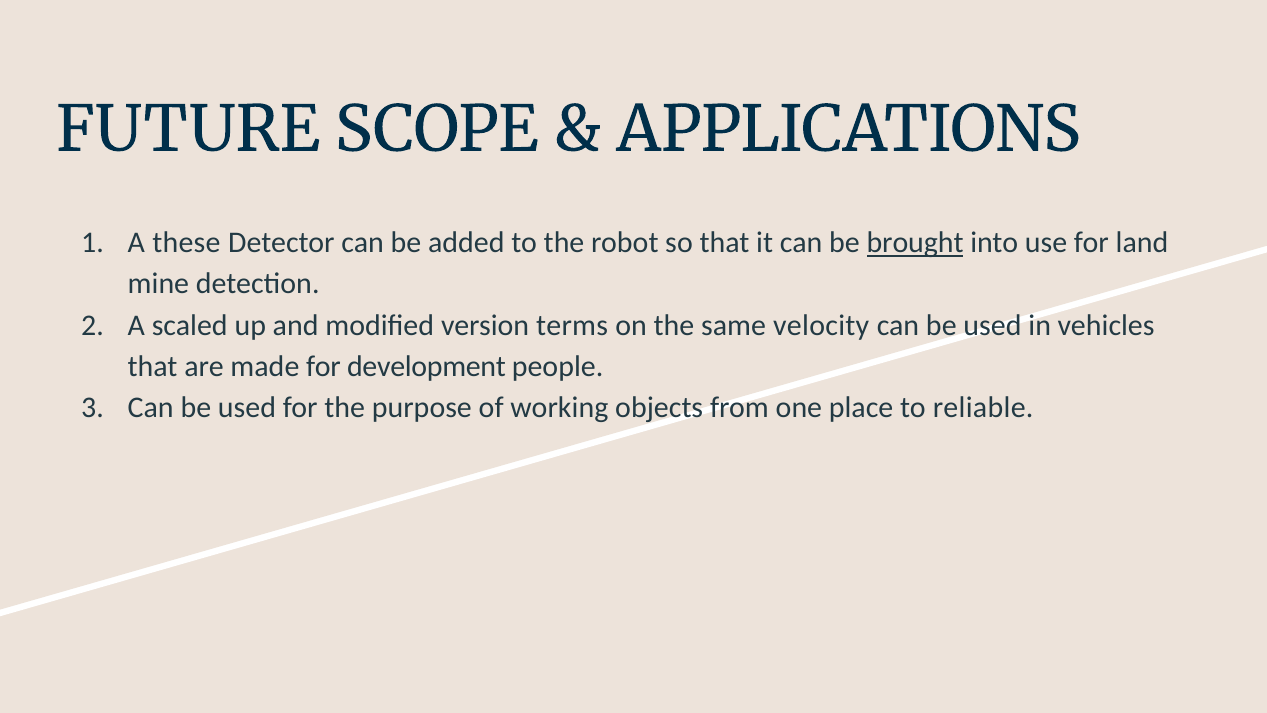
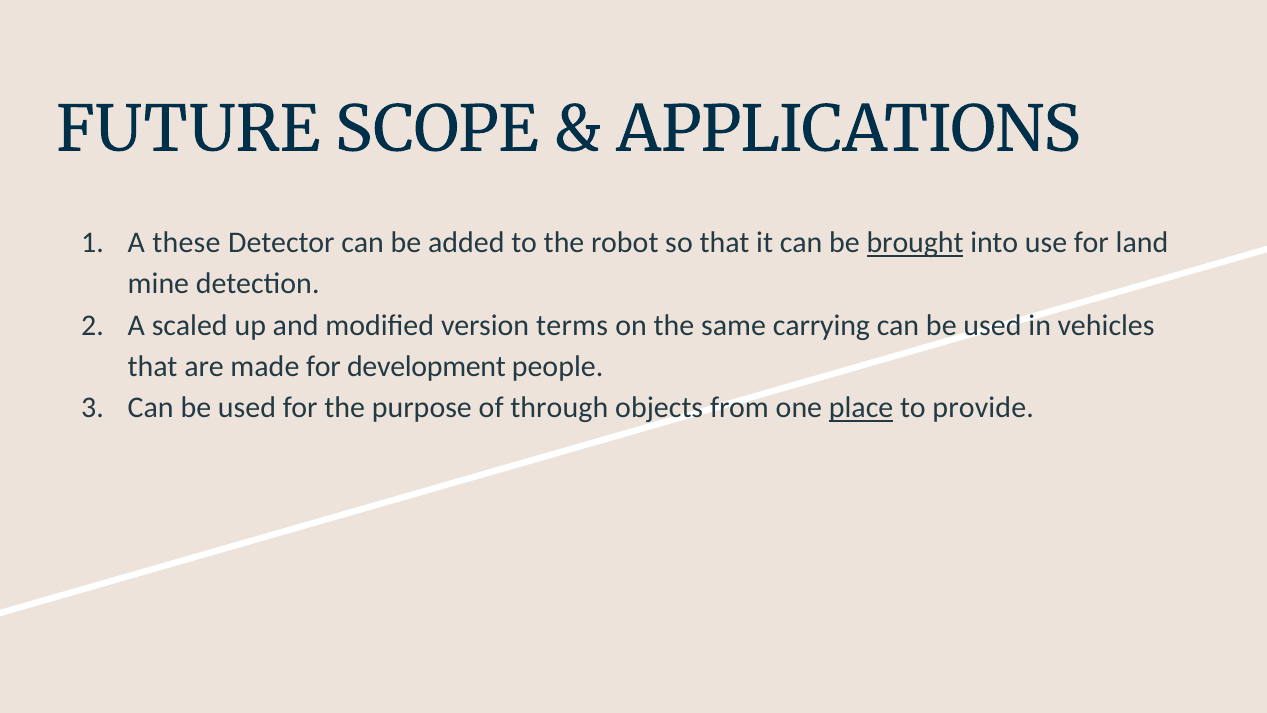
velocity: velocity -> carrying (821, 325)
working: working -> through (559, 408)
place underline: none -> present (861, 408)
reliable: reliable -> provide (983, 408)
